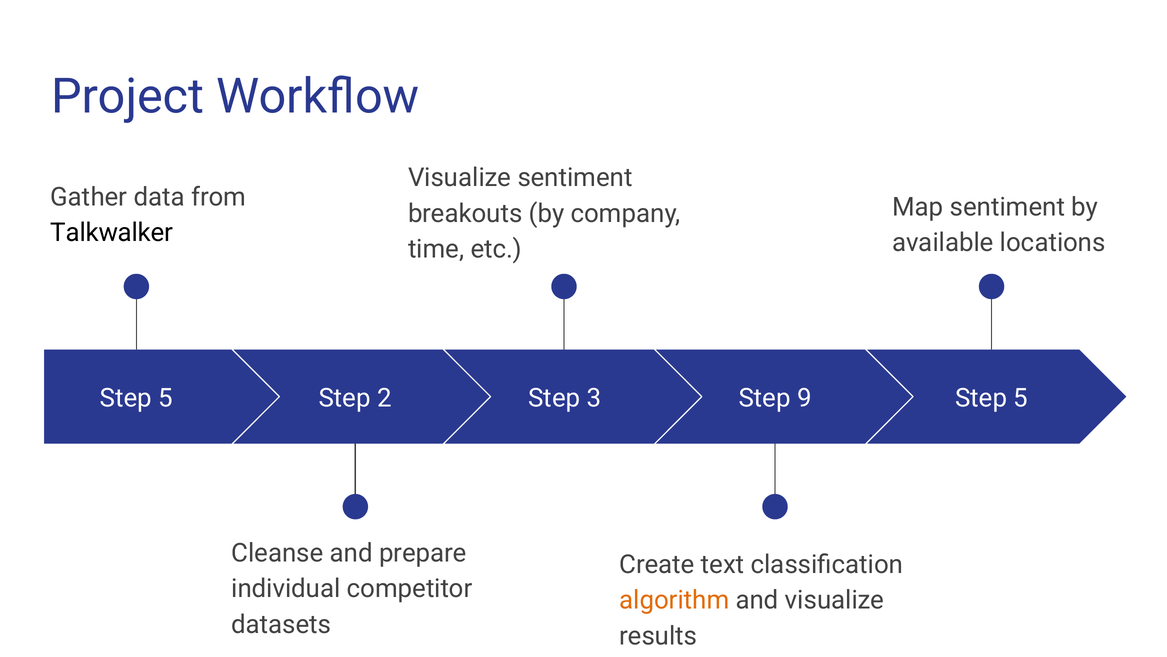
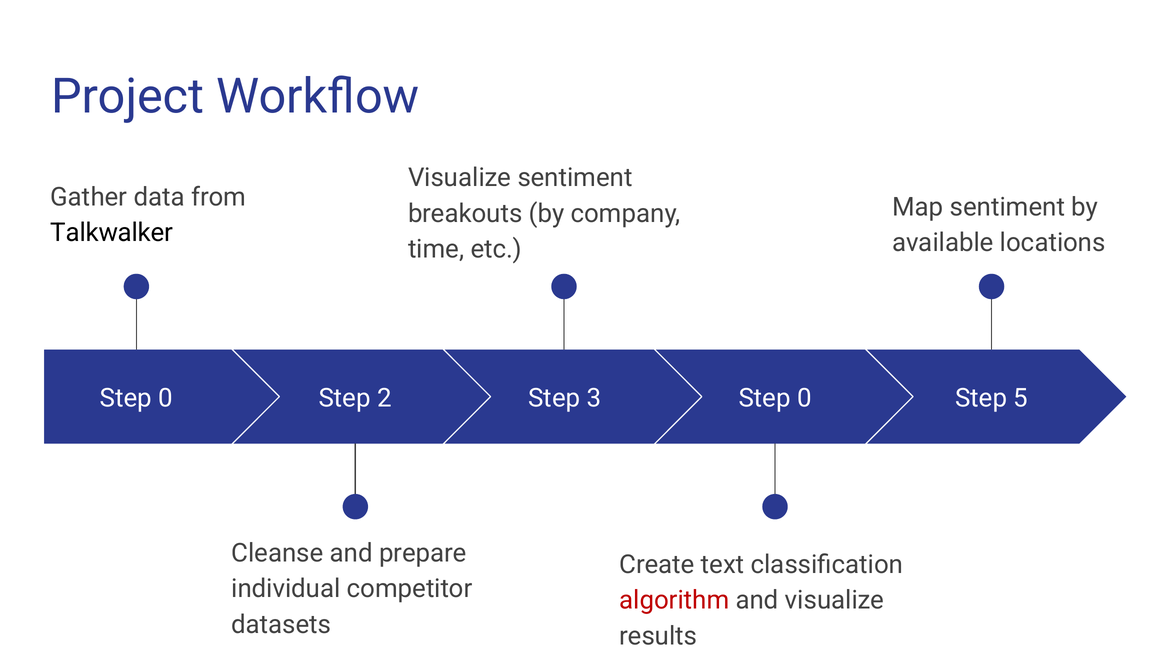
5: 5 -> 0 (165, 398)
9: 9 -> 0 (804, 398)
algorithm colour: orange -> red (674, 600)
